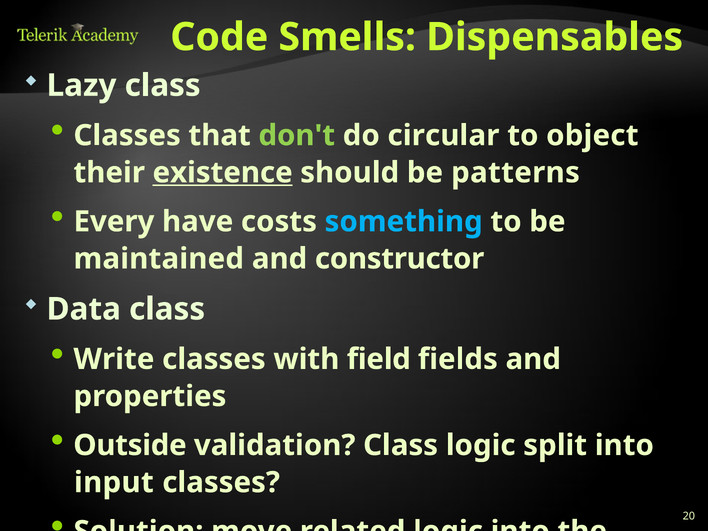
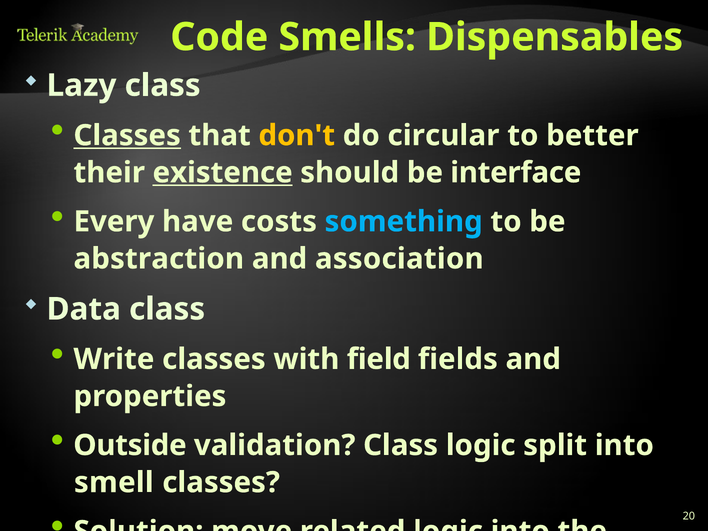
Classes underline: none -> present (127, 135)
don't colour: light green -> yellow (297, 135)
object: object -> better (592, 135)
patterns: patterns -> interface (516, 173)
maintained: maintained -> abstraction (159, 259)
constructor: constructor -> association (399, 259)
input: input -> smell (114, 482)
